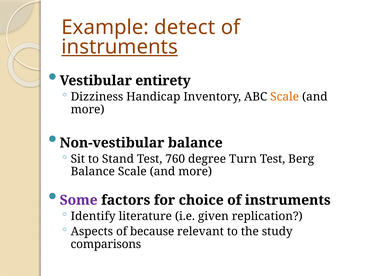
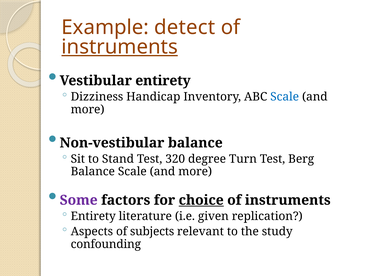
Scale colour: orange -> blue (285, 97)
760: 760 -> 320 (175, 159)
choice underline: none -> present (201, 200)
Identify: Identify -> Entirety (93, 216)
because: because -> subjects (152, 231)
comparisons: comparisons -> confounding (106, 244)
